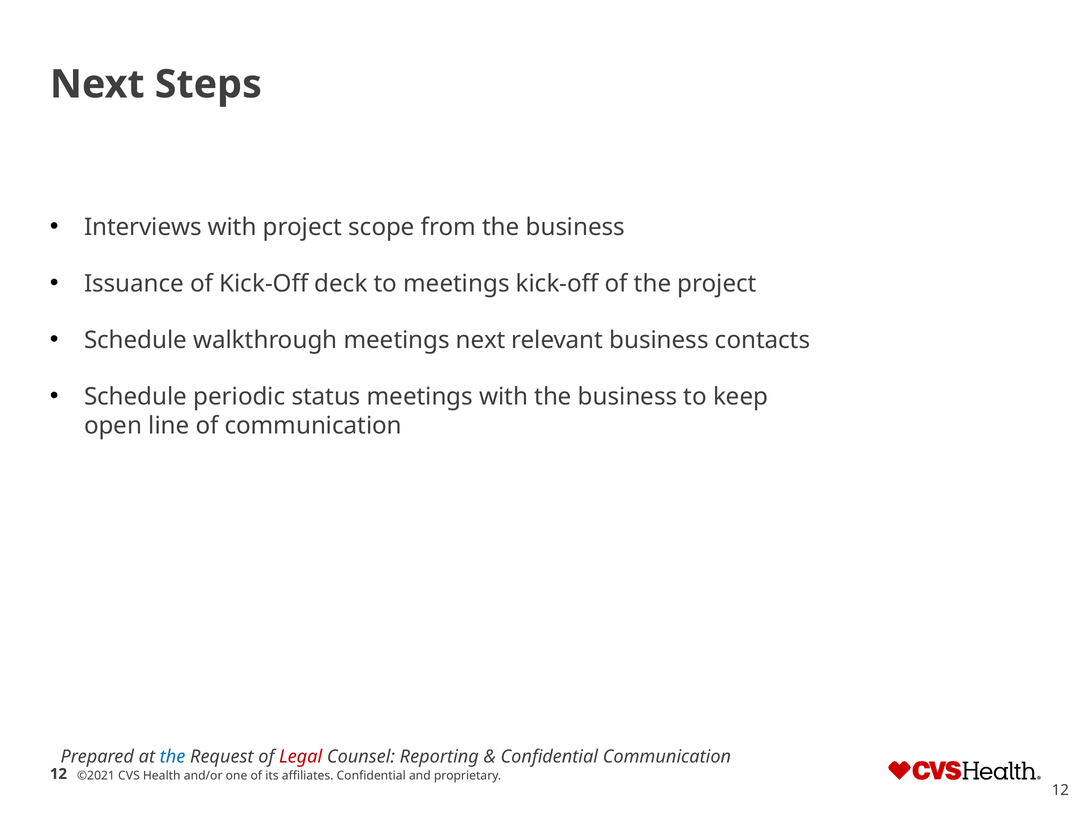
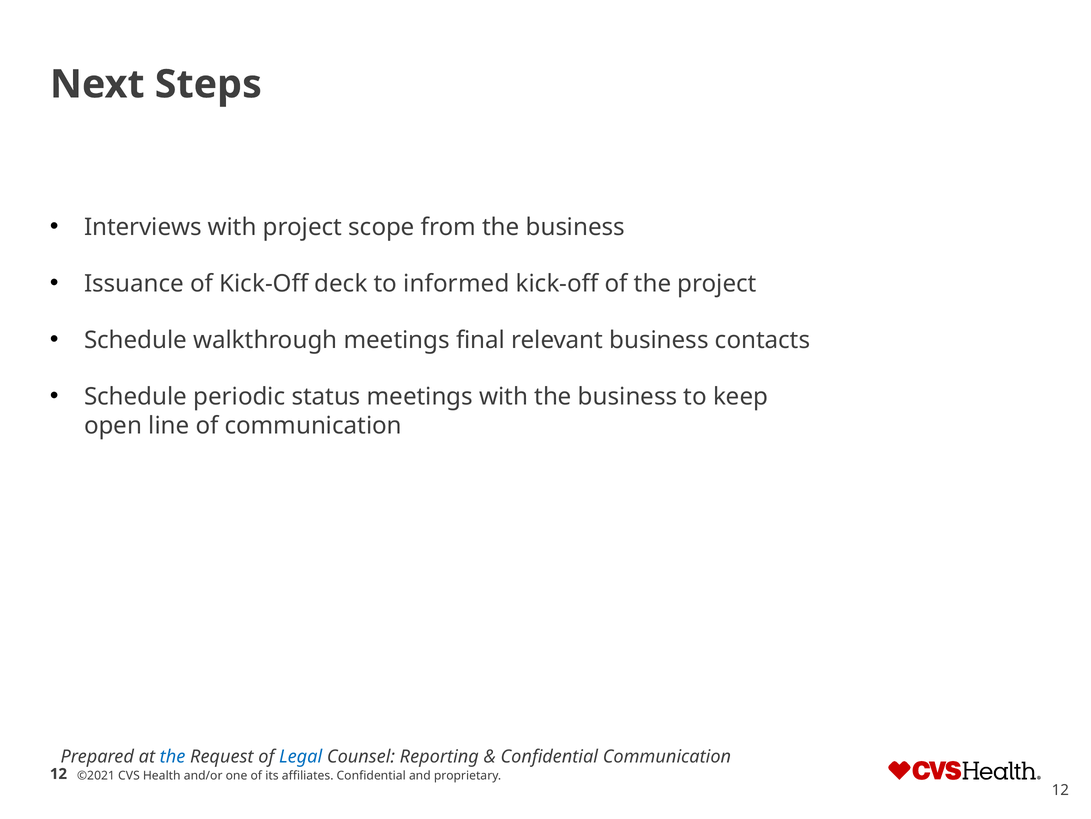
to meetings: meetings -> informed (456, 283)
meetings next: next -> final (481, 340)
Legal colour: red -> blue (301, 756)
